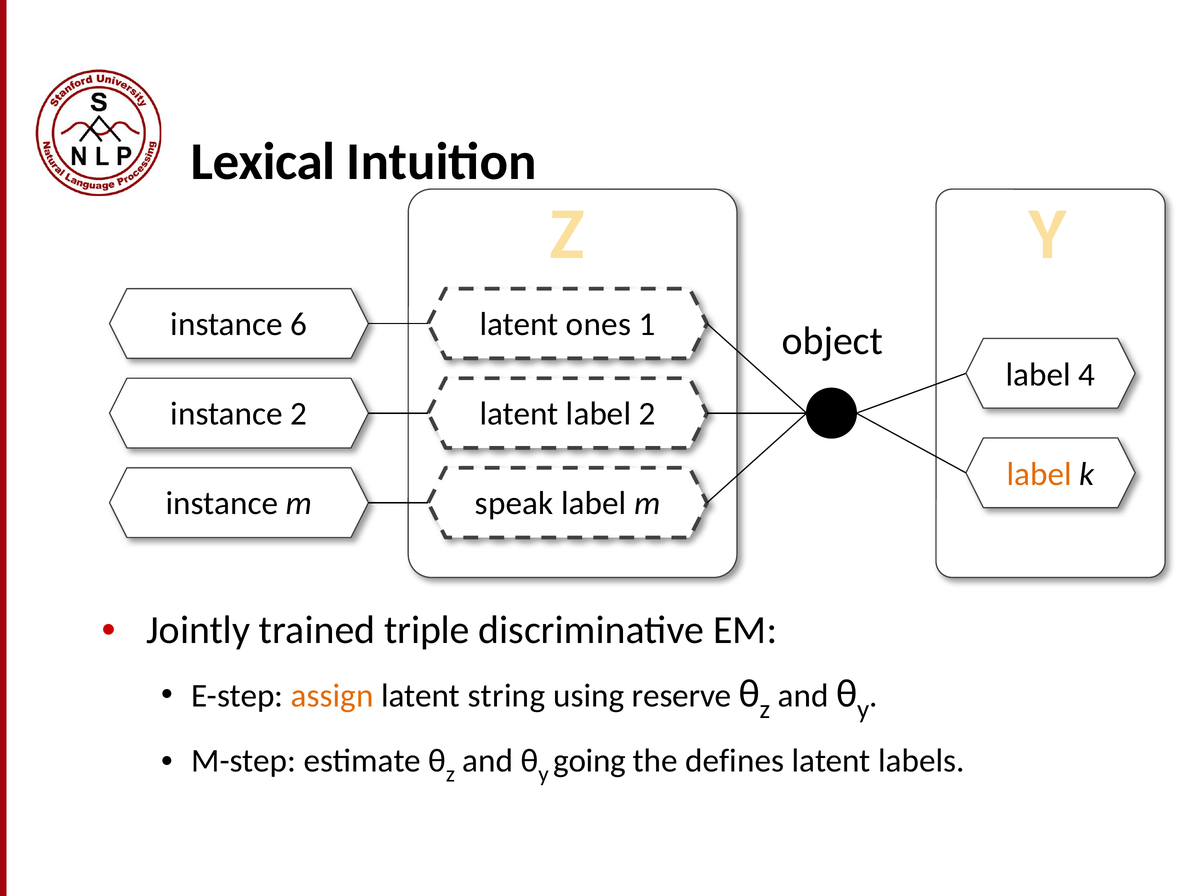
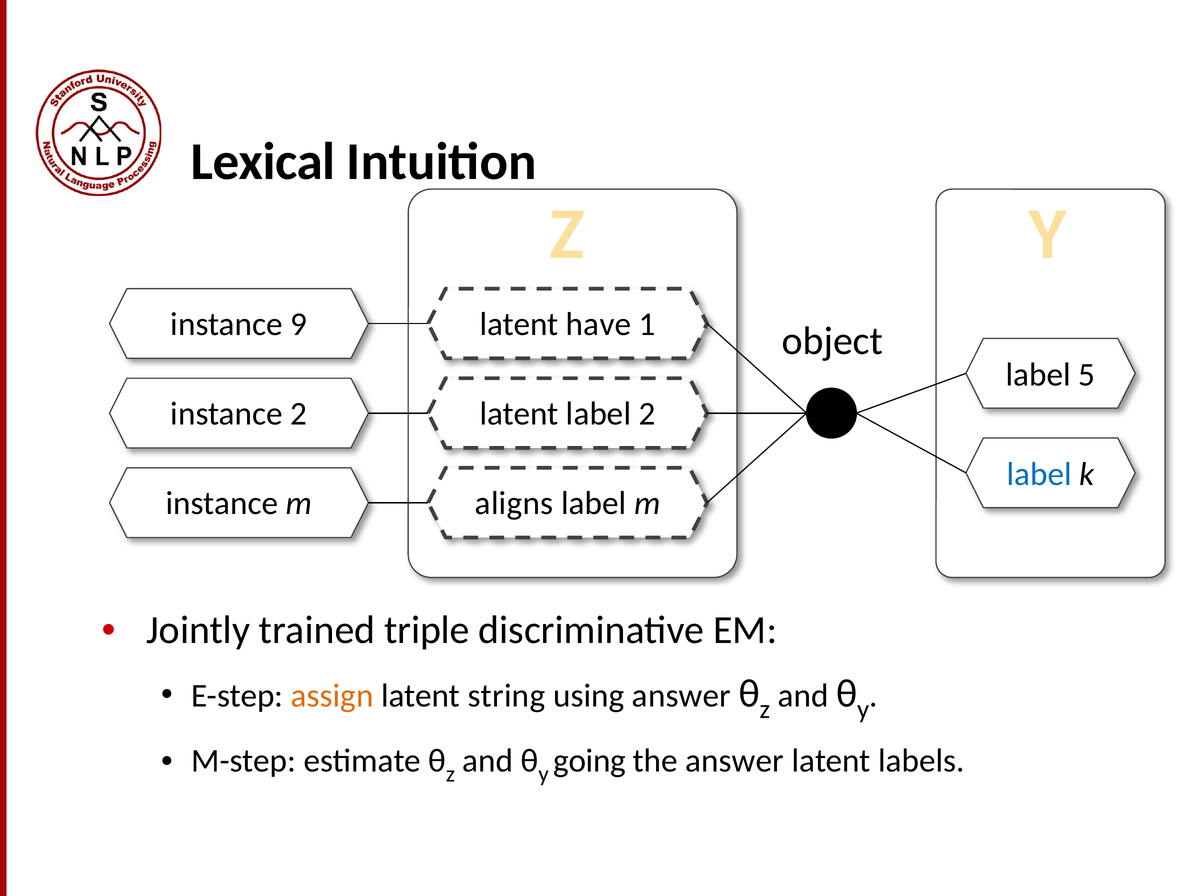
6: 6 -> 9 (299, 324)
ones: ones -> have (599, 324)
4: 4 -> 5 (1087, 375)
label colour: orange -> blue (1039, 475)
speak: speak -> aligns (514, 503)
using reserve: reserve -> answer (681, 696)
the defines: defines -> answer (735, 761)
